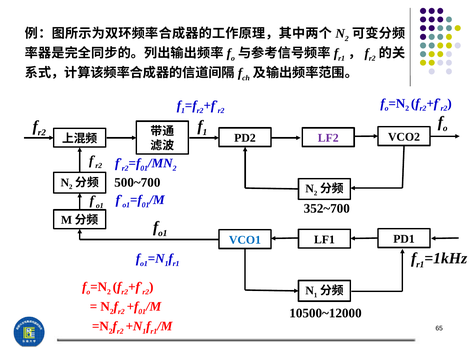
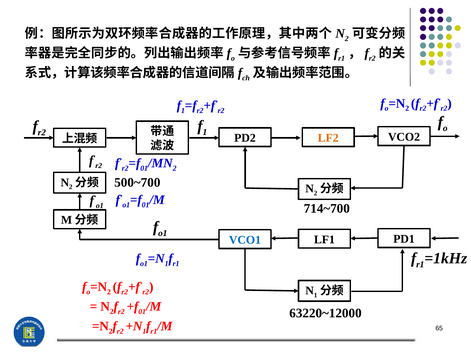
LF2 colour: purple -> orange (328, 138)
352~700: 352~700 -> 714~700 (327, 209)
10500~12000: 10500~12000 -> 63220~12000 (325, 313)
